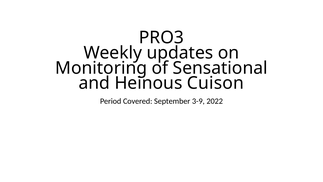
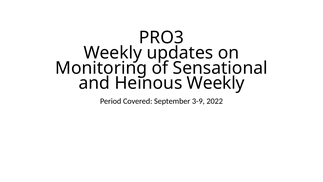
Heinous Cuison: Cuison -> Weekly (216, 83)
